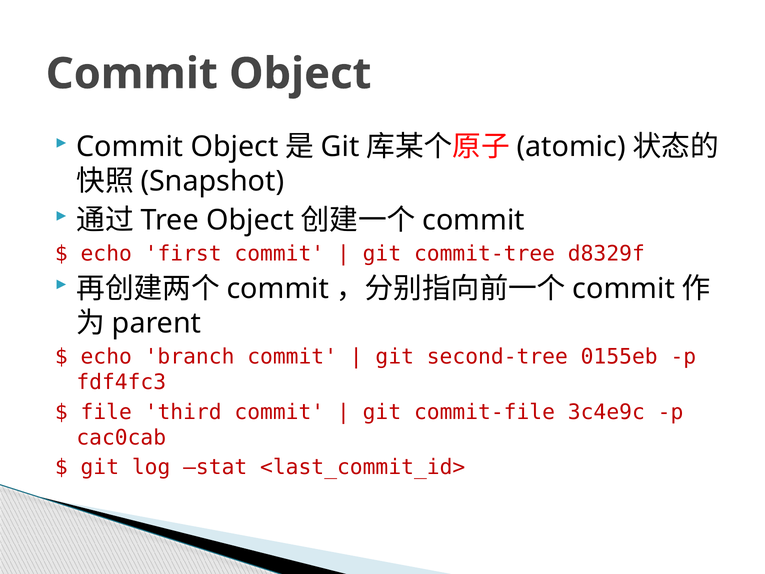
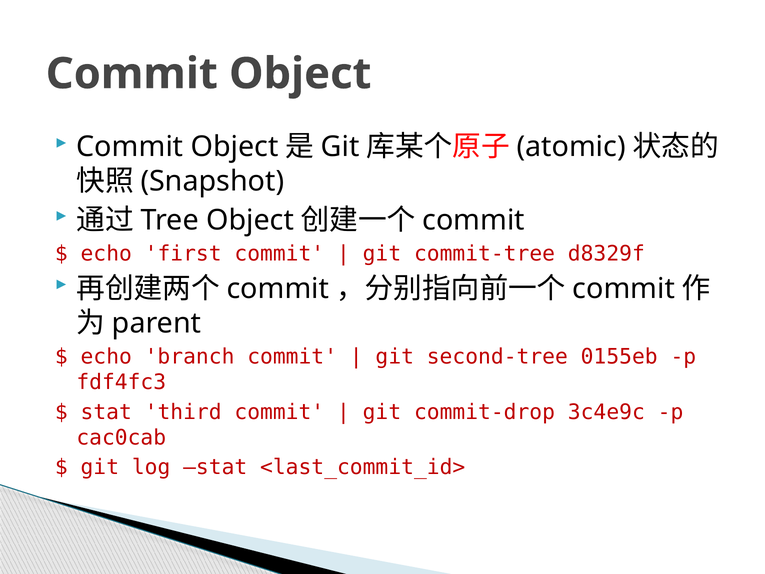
file: file -> stat (106, 412)
commit-file: commit-file -> commit-drop (485, 412)
